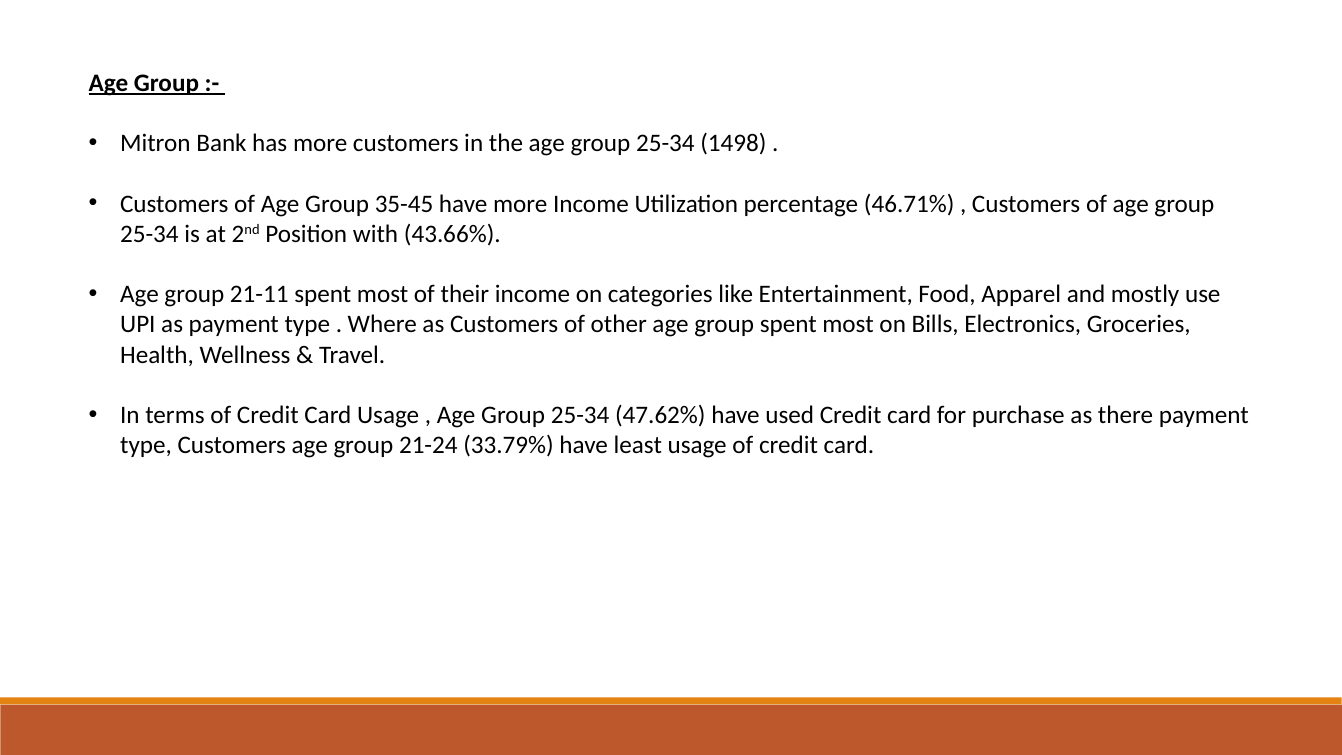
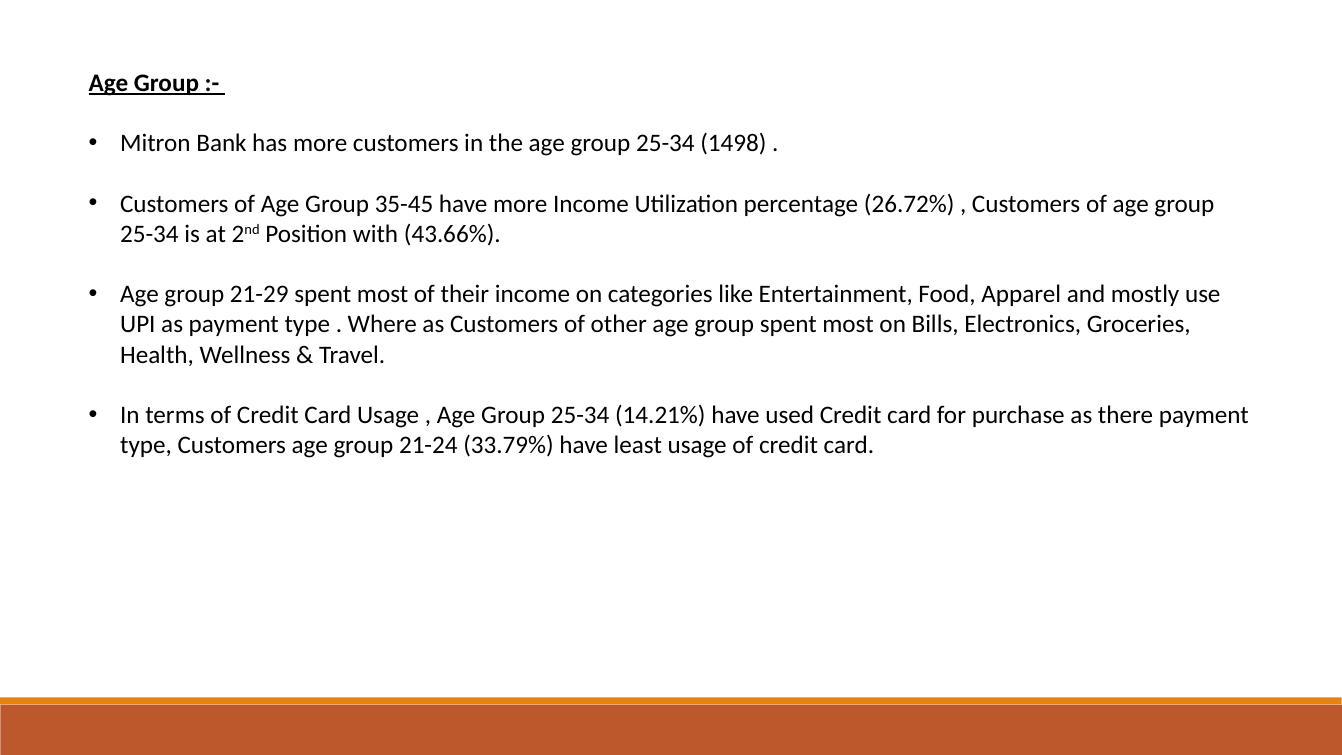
46.71%: 46.71% -> 26.72% (909, 204)
21-11: 21-11 -> 21-29 (259, 294)
47.62%: 47.62% -> 14.21% (660, 415)
